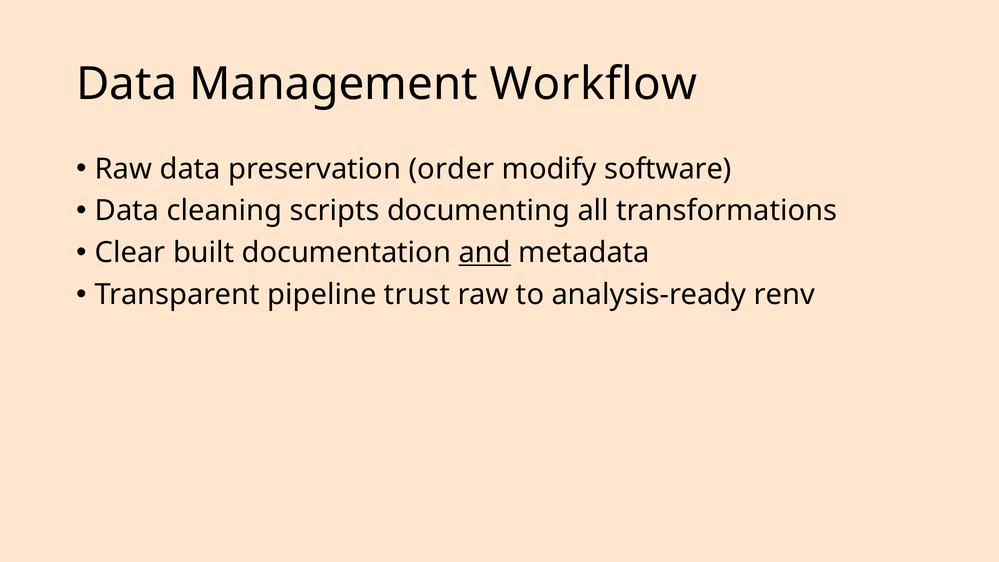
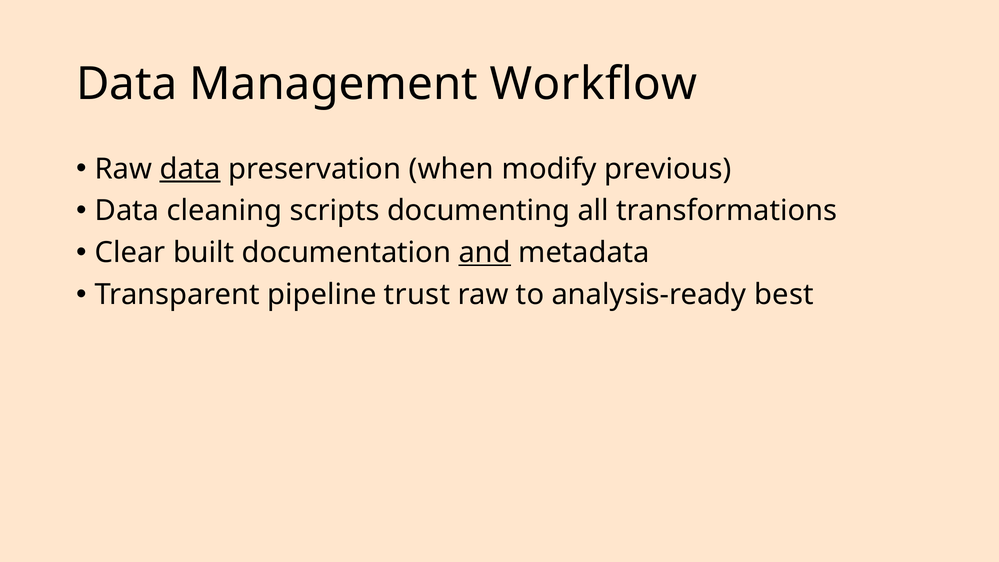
data underline: none -> present (190, 169)
order: order -> when (451, 169)
software: software -> previous (668, 169)
renv: renv -> best (784, 295)
